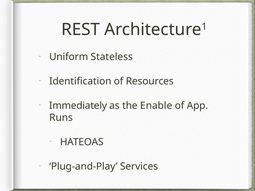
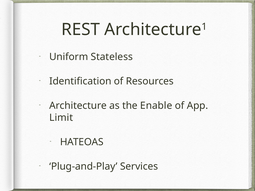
Immediately: Immediately -> Architecture (78, 106)
Runs: Runs -> Limit (61, 118)
